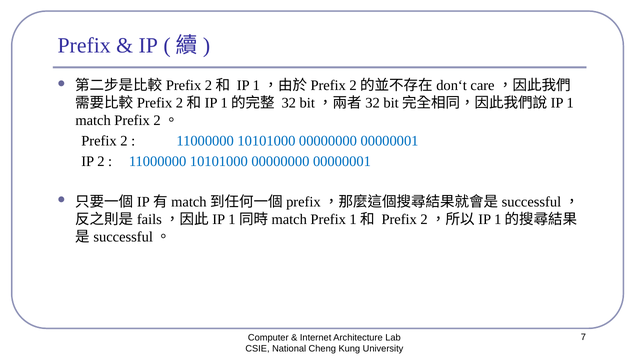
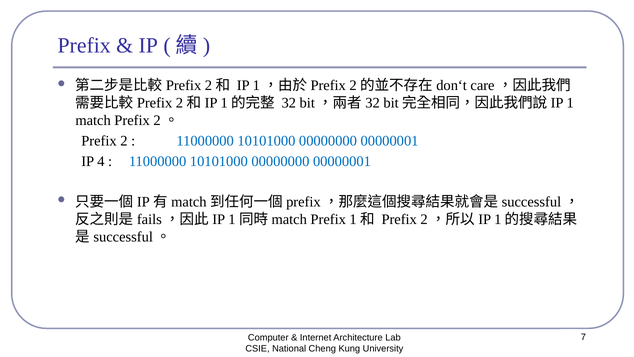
IP 2: 2 -> 4 (101, 161)
